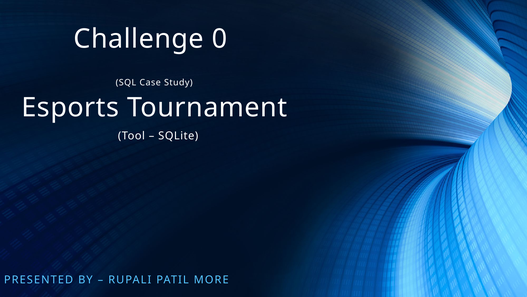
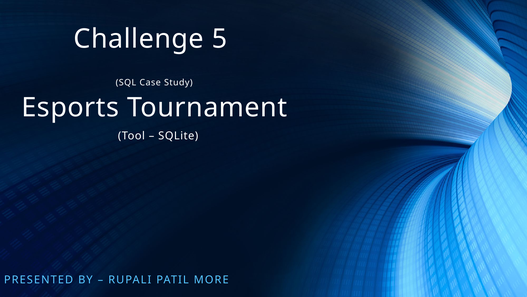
0: 0 -> 5 (219, 39)
